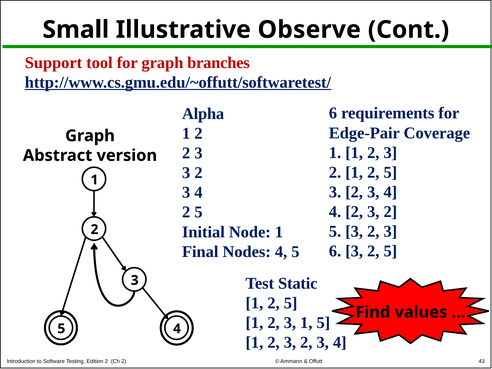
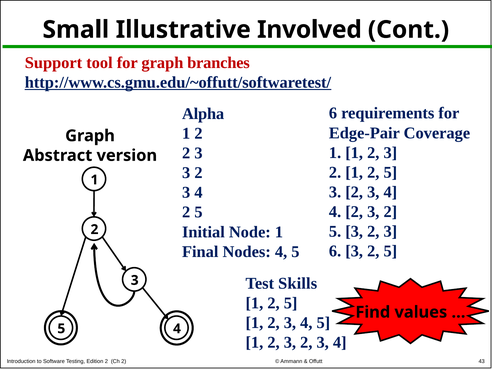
Observe: Observe -> Involved (309, 30)
Static: Static -> Skills (298, 283)
1 2 3 1: 1 -> 4 (306, 323)
